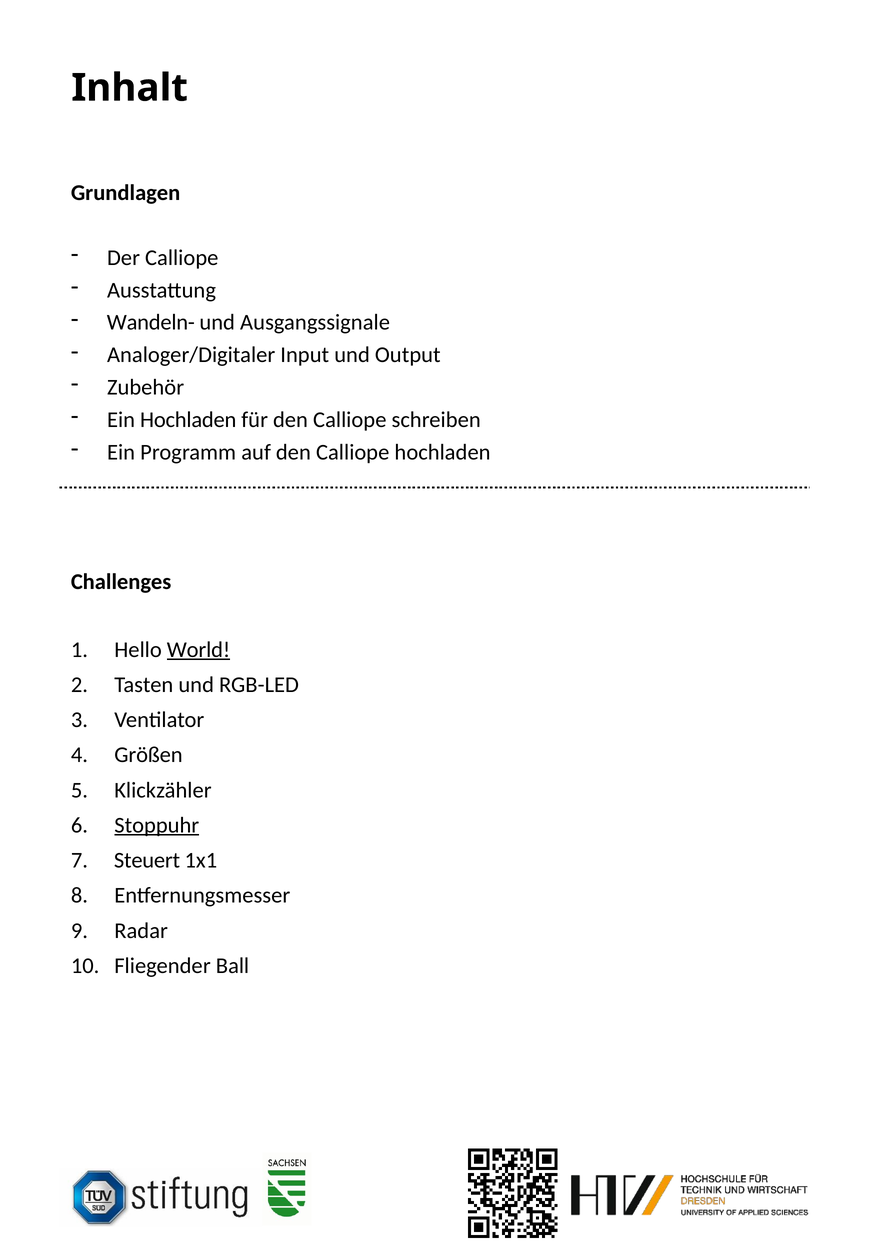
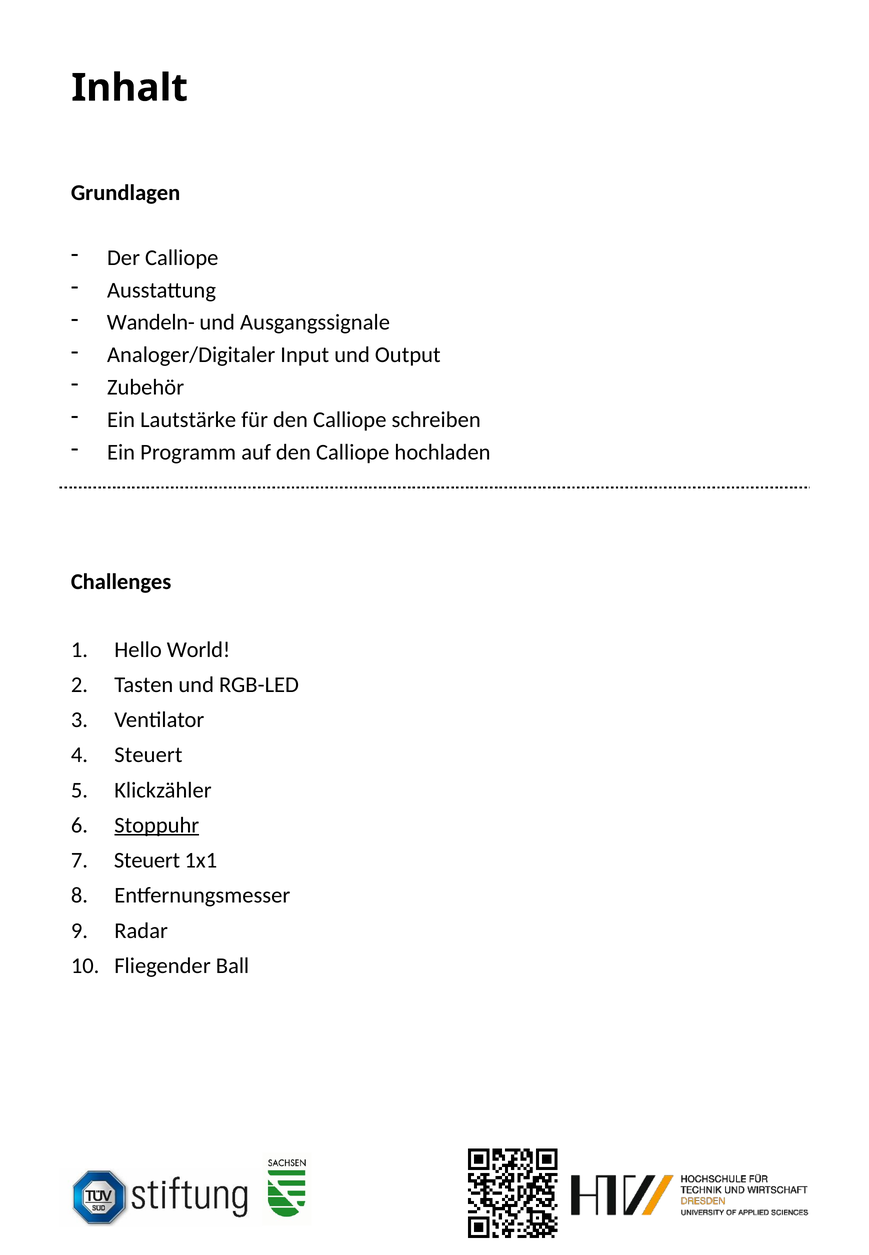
Ein Hochladen: Hochladen -> Lautstärke (188, 420)
World underline: present -> none (199, 650)
Größen: Größen -> Steuert (148, 755)
